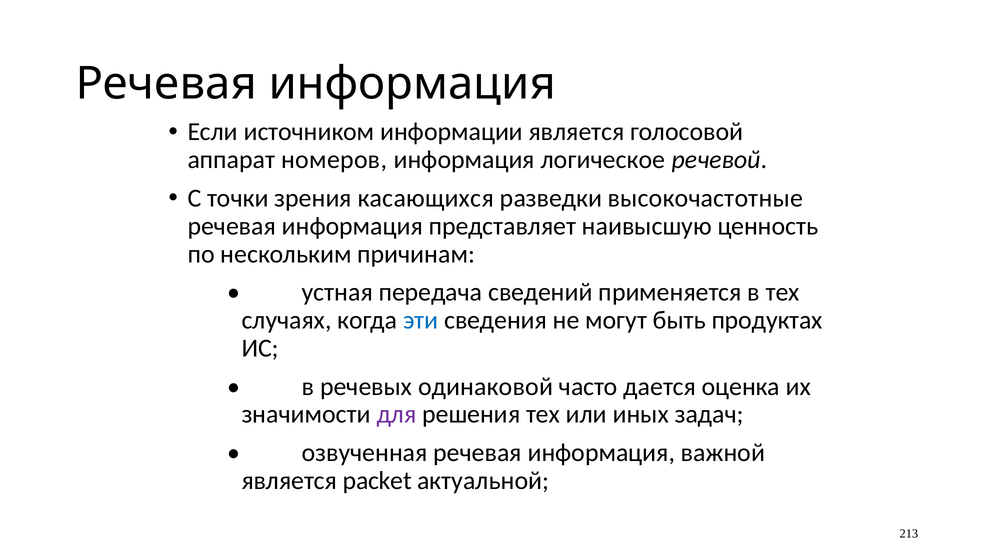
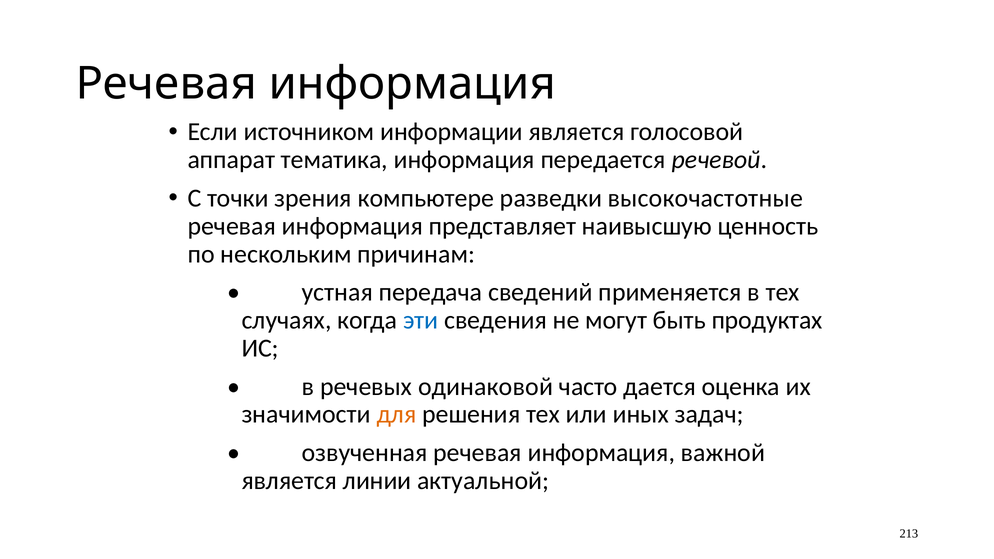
номеров: номеров -> тематика (334, 160)
логическое: логическое -> передается (603, 160)
касающихся: касающихся -> компьютере (426, 198)
для colour: purple -> orange (396, 415)
packet: packet -> линии (377, 481)
